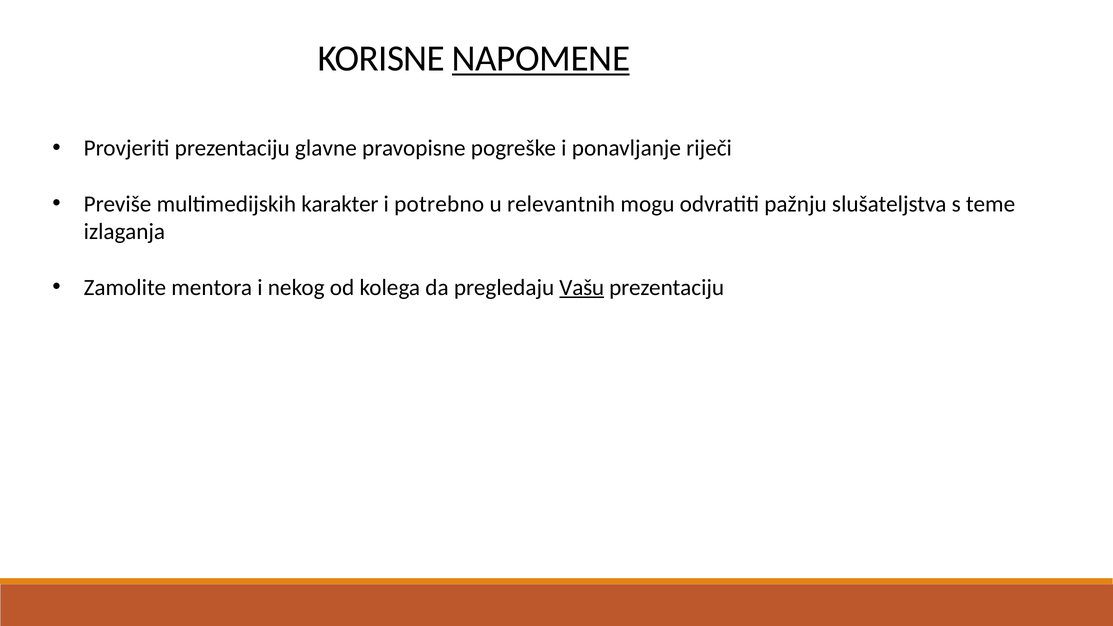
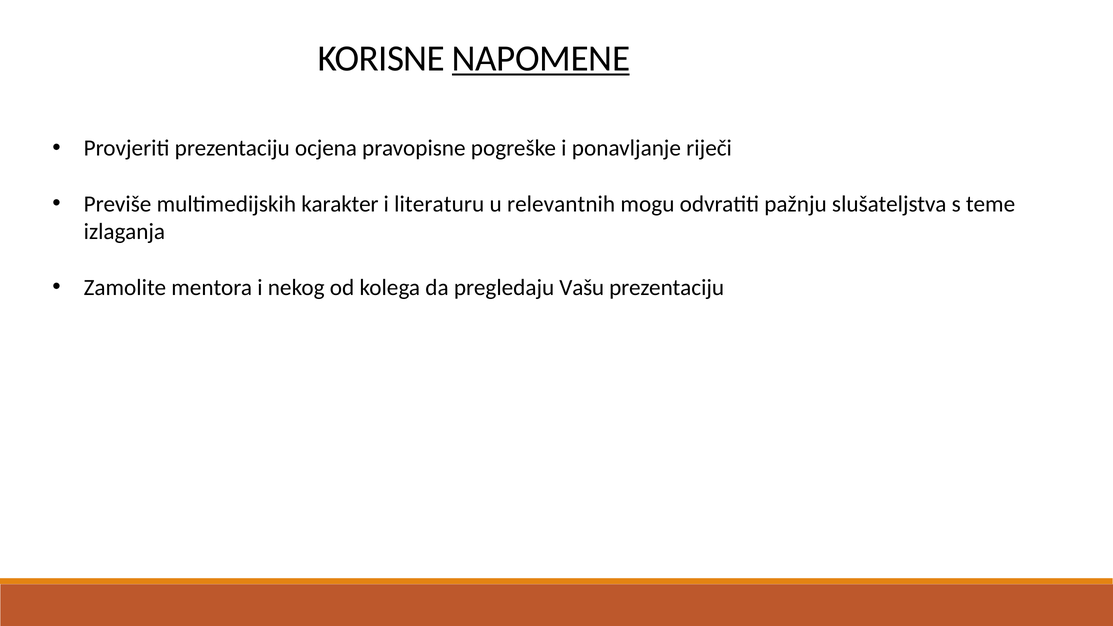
glavne: glavne -> ocjena (326, 148)
potrebno: potrebno -> literaturu (439, 204)
Vašu underline: present -> none (582, 287)
